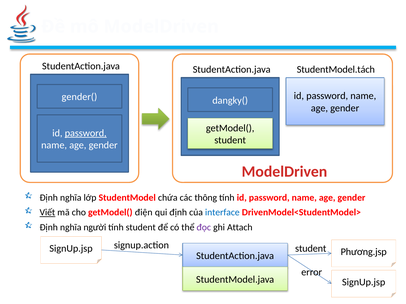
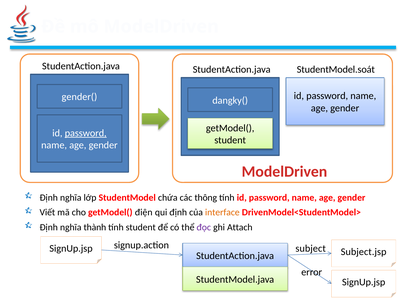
StudentModel.tách: StudentModel.tách -> StudentModel.soát (336, 70)
Viết underline: present -> none (47, 213)
interface colour: blue -> orange (222, 213)
người: người -> thành (95, 228)
signup.action student: student -> subject (311, 249)
Phương.jsp: Phương.jsp -> Subject.jsp (364, 252)
